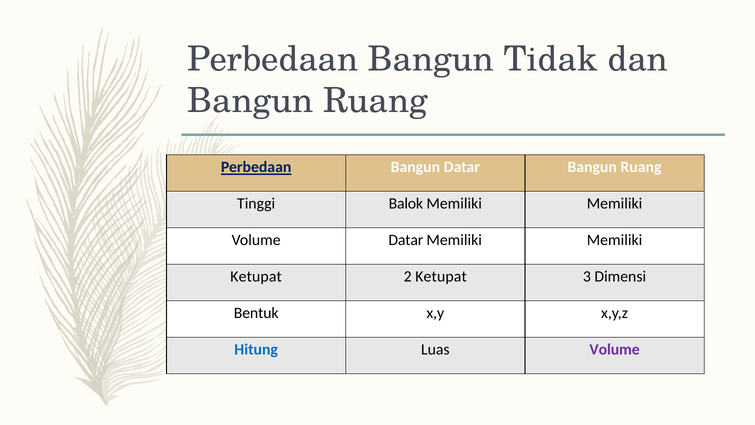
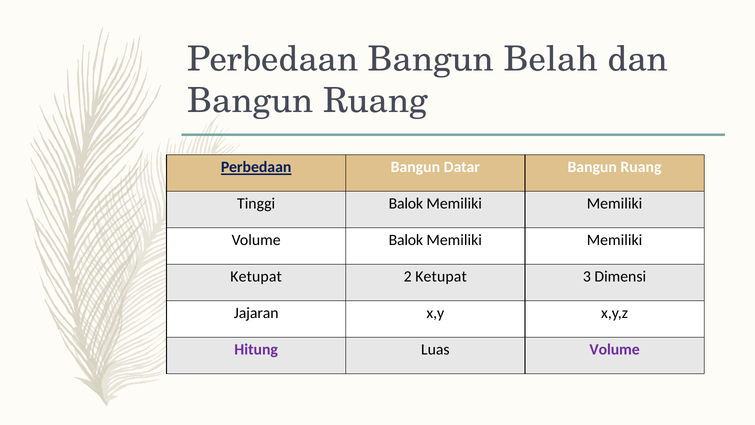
Tidak: Tidak -> Belah (551, 59)
Volume Datar: Datar -> Balok (406, 240)
Bentuk: Bentuk -> Jajaran (256, 313)
Hitung colour: blue -> purple (256, 350)
